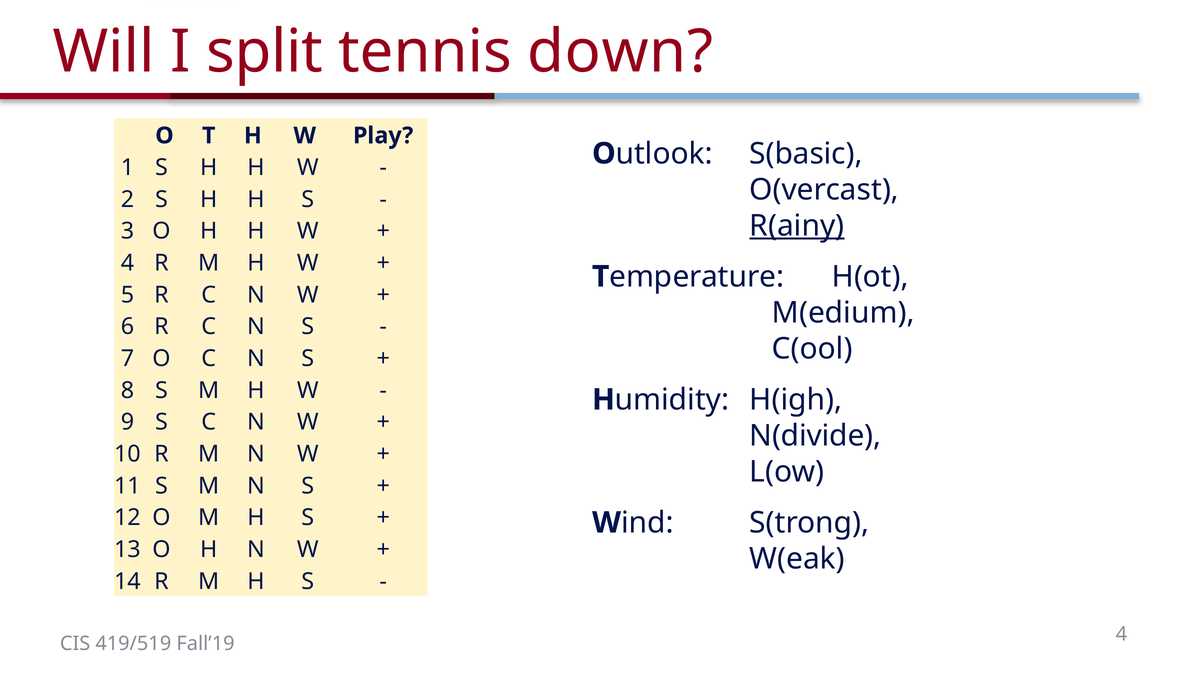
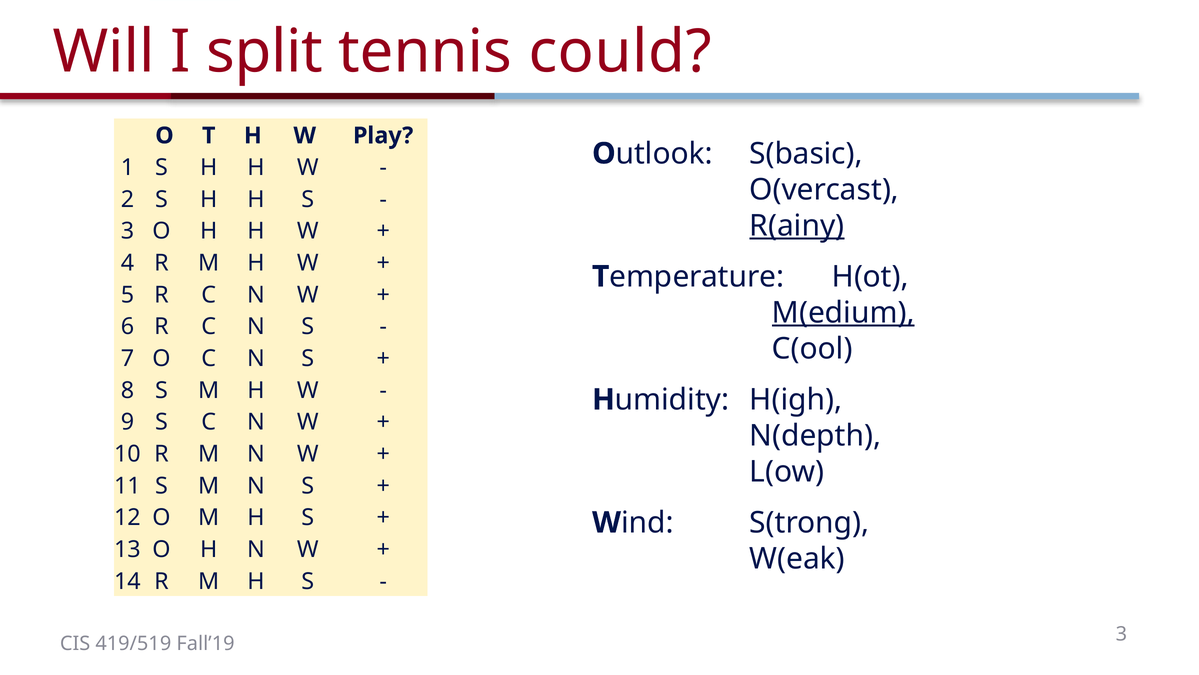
down: down -> could (620, 52)
M(edium underline: none -> present (843, 312)
N(divide: N(divide -> N(depth (815, 435)
4: 4 -> 3 (1121, 634)
